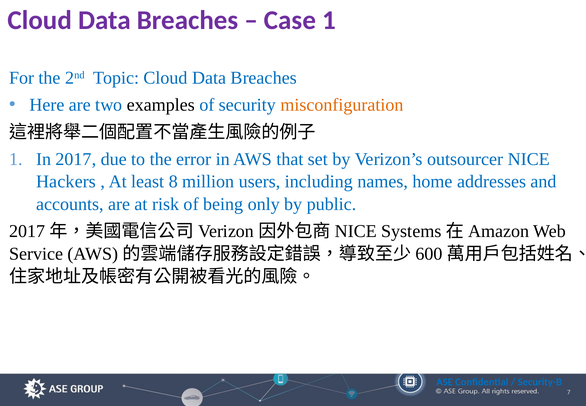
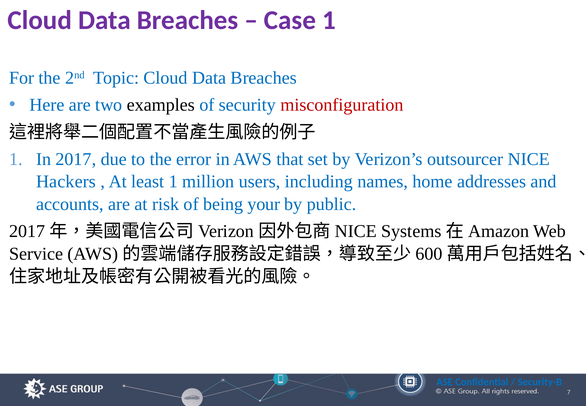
misconfiguration colour: orange -> red (342, 105)
least 8: 8 -> 1 (173, 182)
only: only -> your (264, 204)
